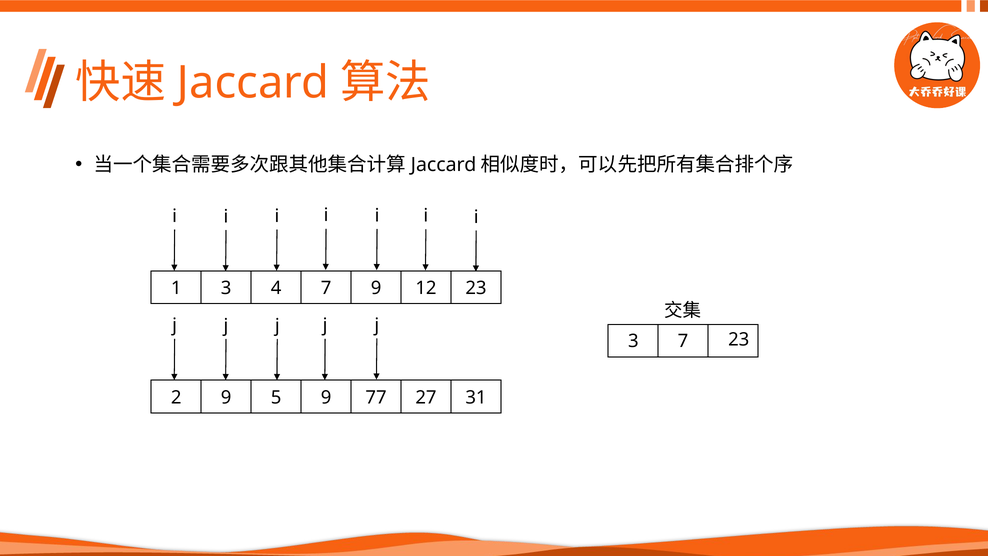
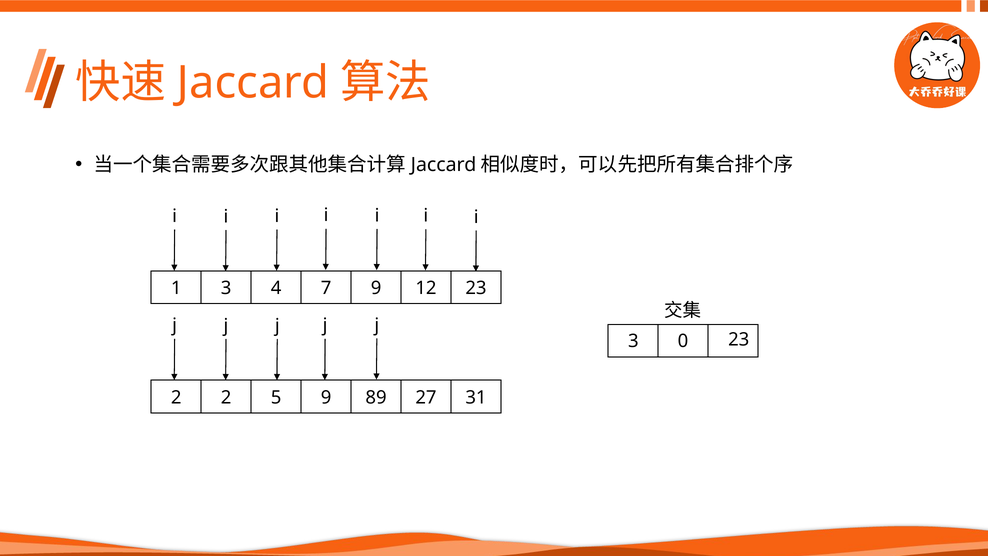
3 7: 7 -> 0 (683, 341)
2 9: 9 -> 2 (226, 397)
77: 77 -> 89 (376, 397)
